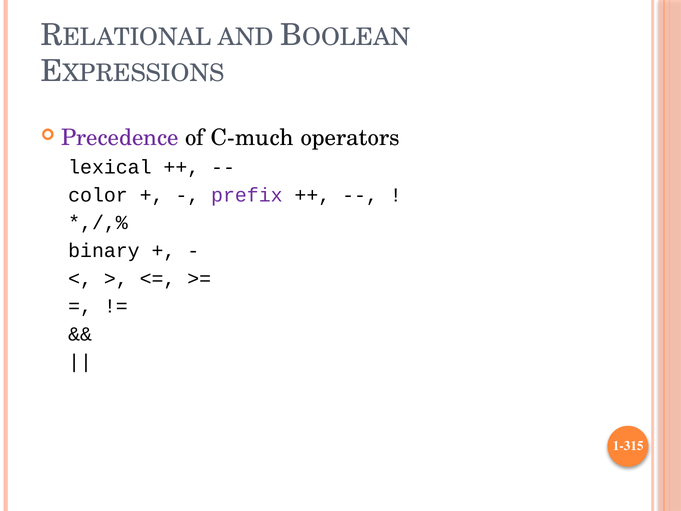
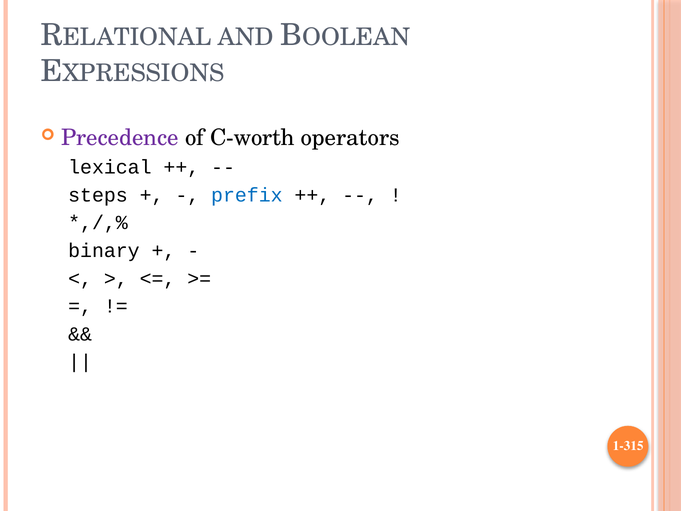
C-much: C-much -> C-worth (252, 138)
color: color -> steps (98, 195)
prefix colour: purple -> blue (247, 195)
